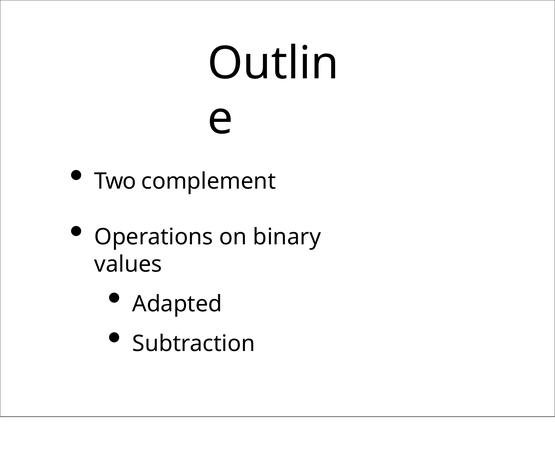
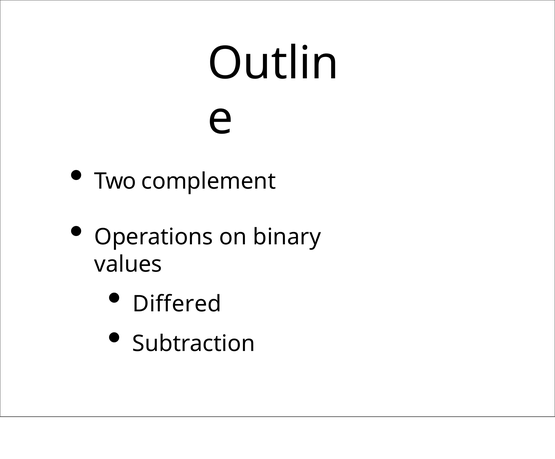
Adapted: Adapted -> Differed (177, 304)
